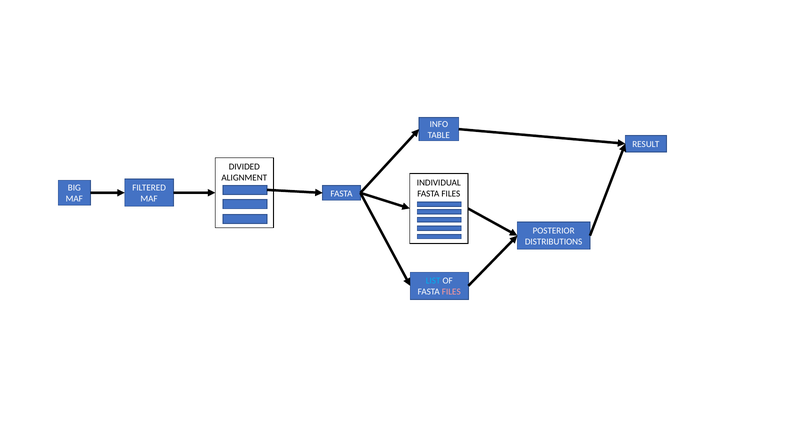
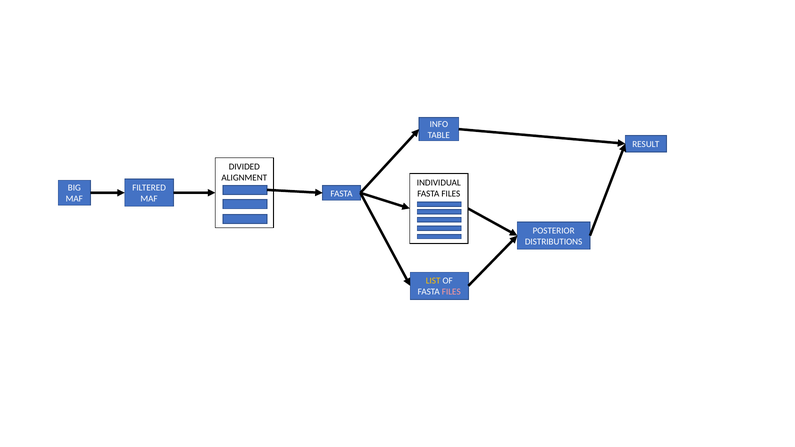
LIST colour: light blue -> yellow (433, 281)
